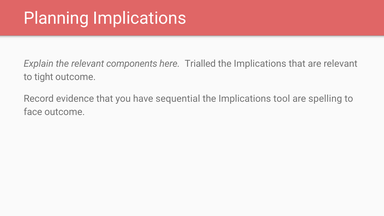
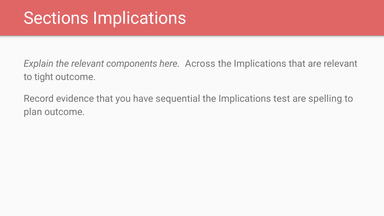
Planning: Planning -> Sections (56, 18)
Trialled: Trialled -> Across (200, 64)
tool: tool -> test (282, 99)
face: face -> plan (33, 112)
